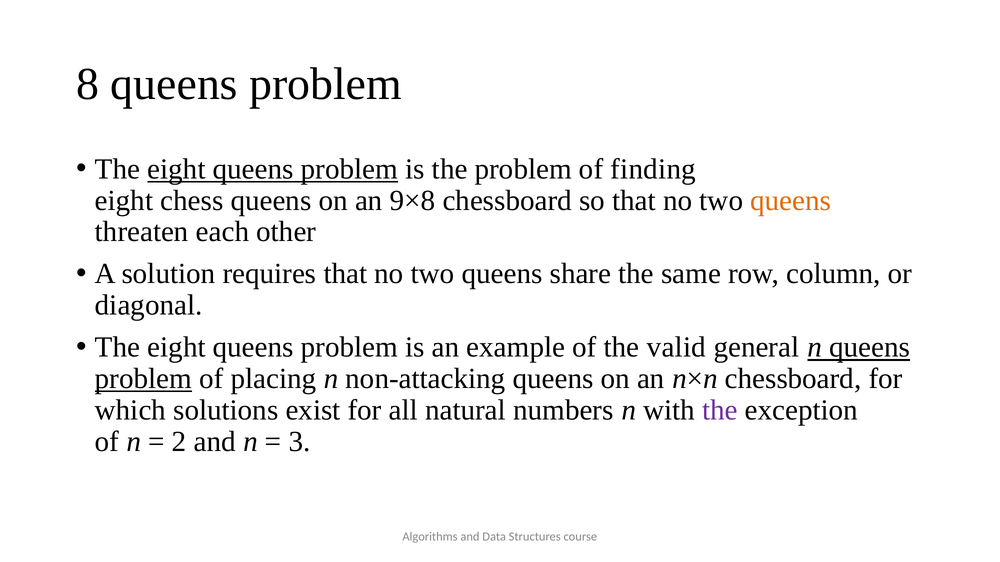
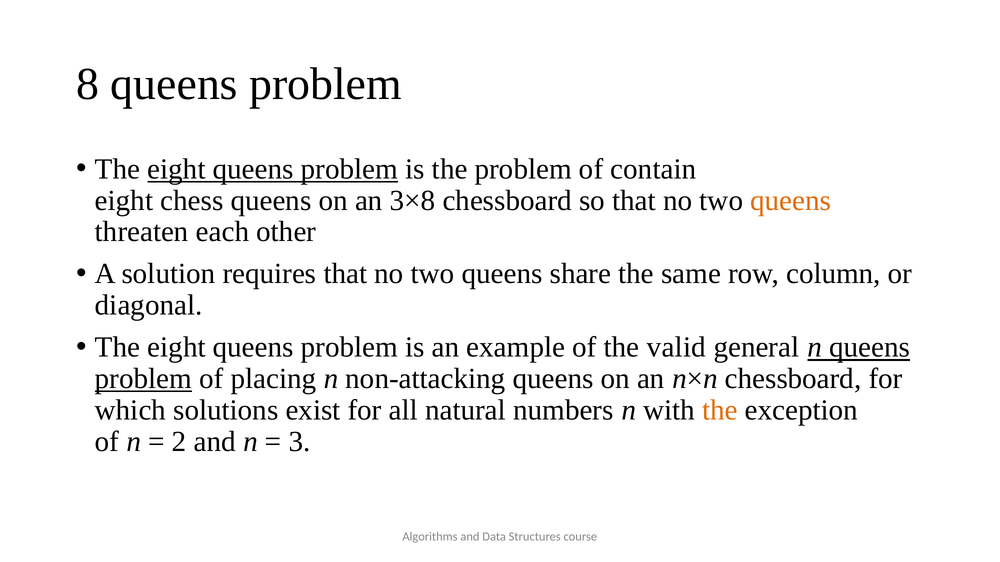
finding: finding -> contain (653, 169)
9×8: 9×8 -> 3×8 (413, 201)
the colour: purple -> orange (720, 410)
